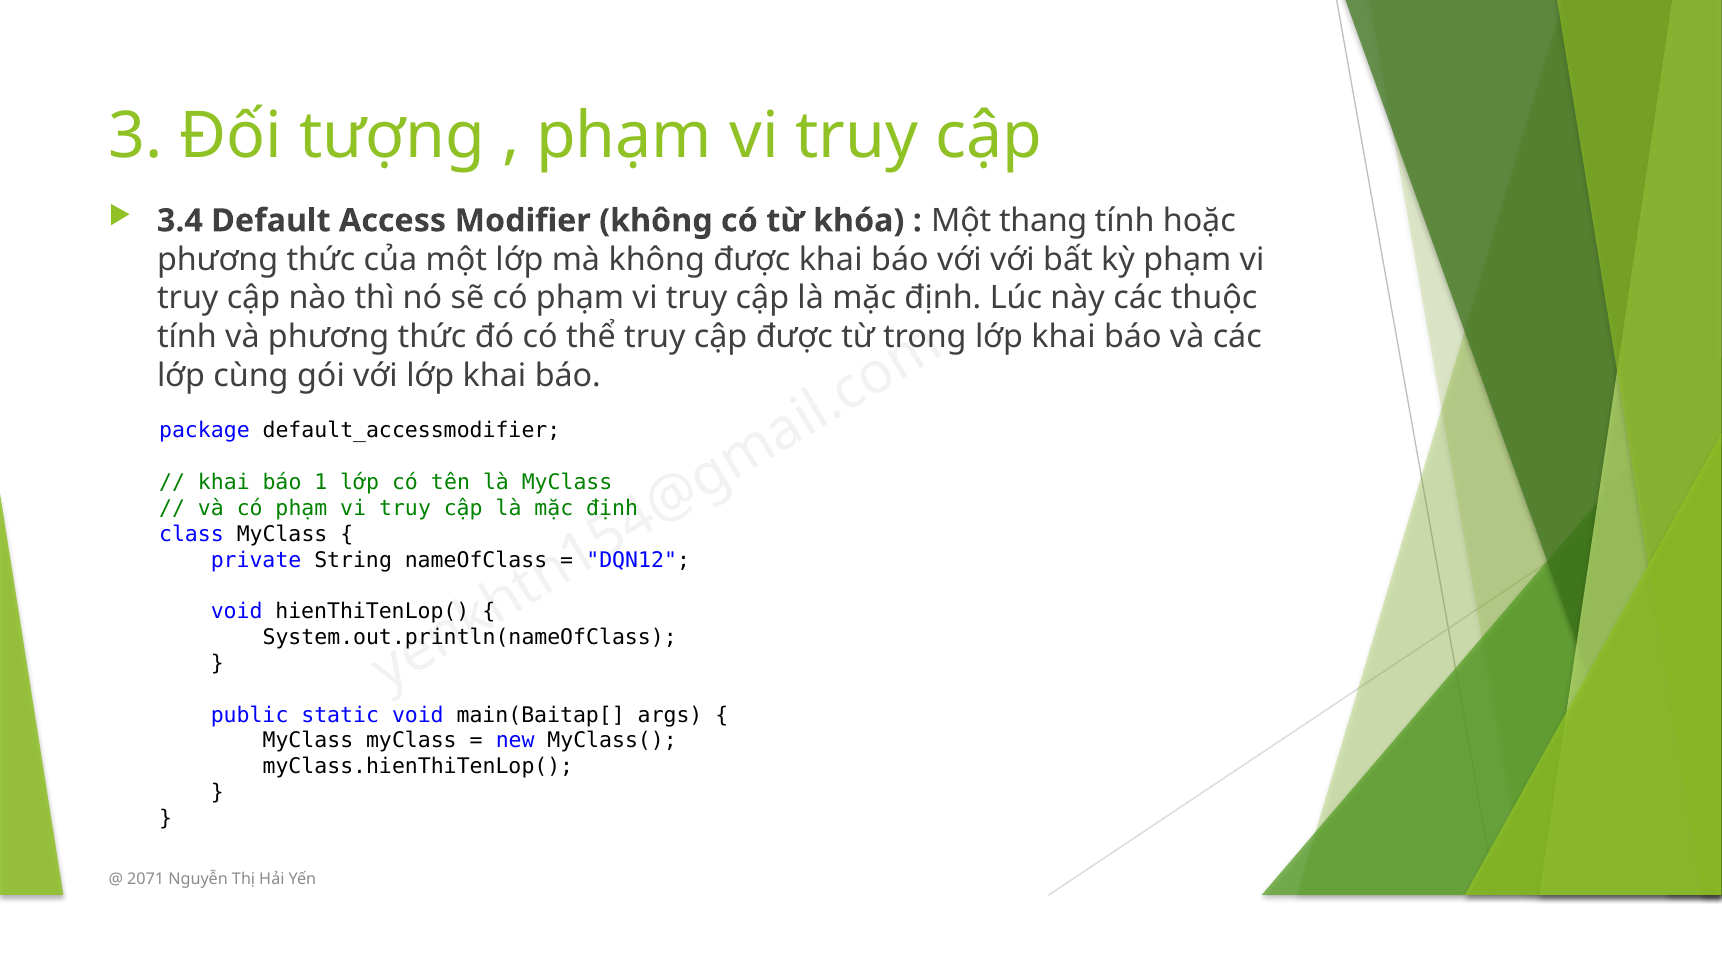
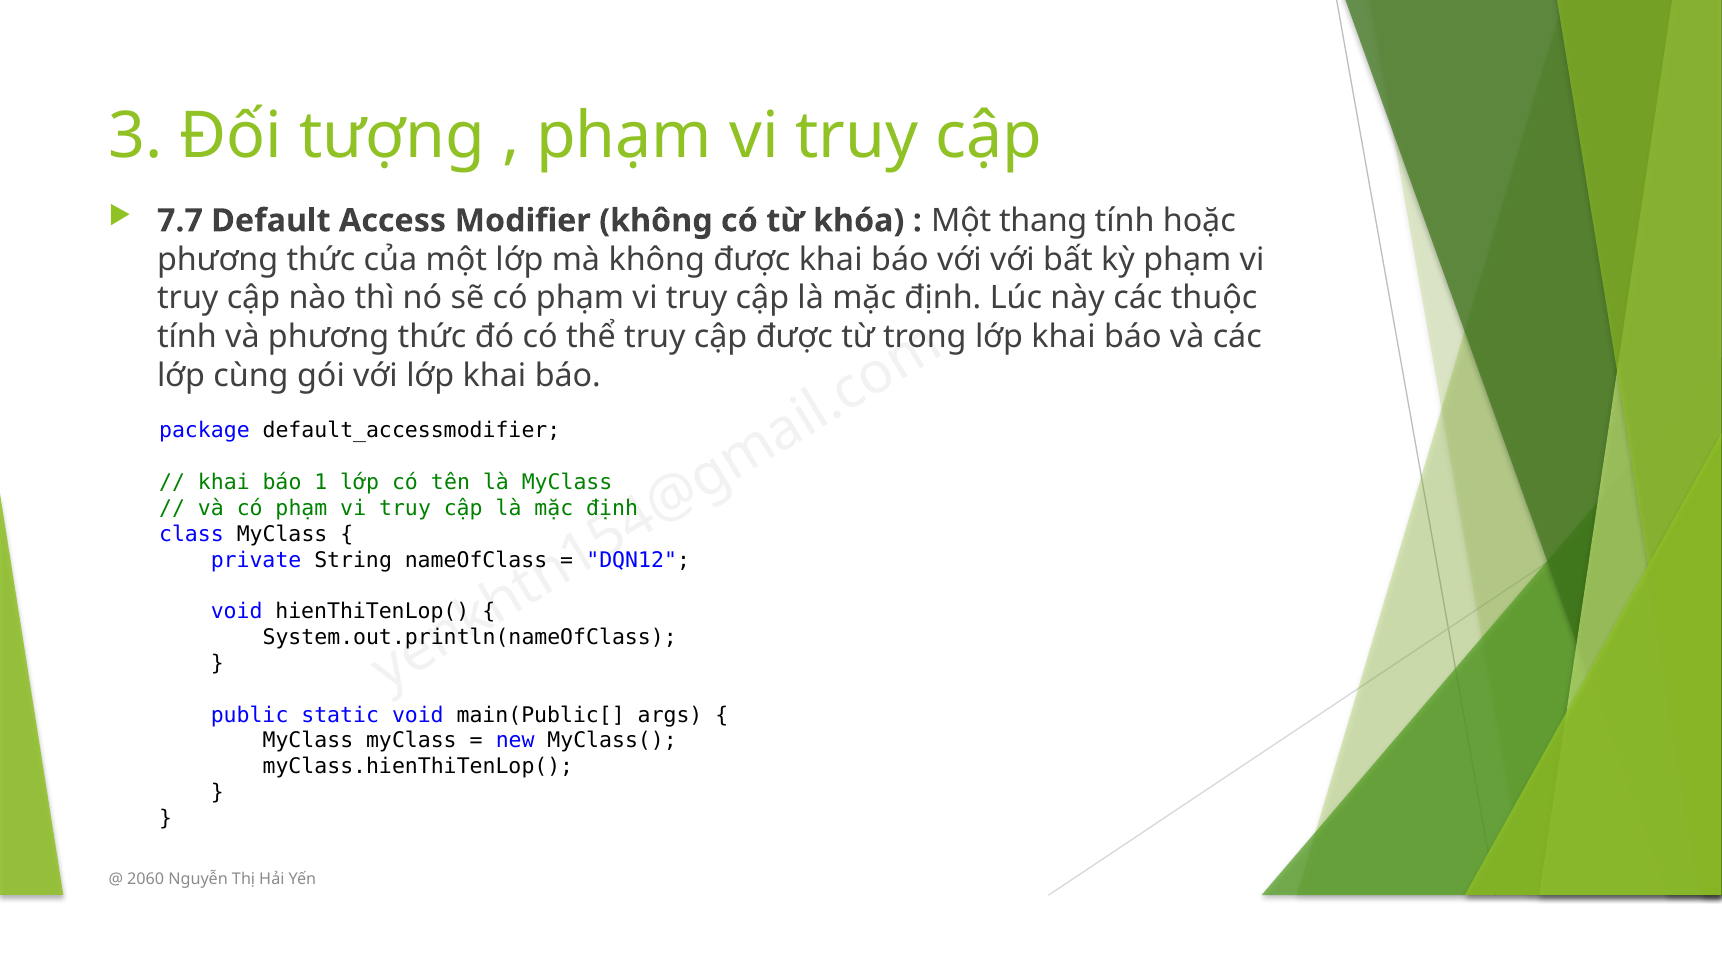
3.4: 3.4 -> 7.7 (180, 221)
main(Baitap[: main(Baitap[ -> main(Public[ (541, 715)
2071: 2071 -> 2060 (146, 879)
